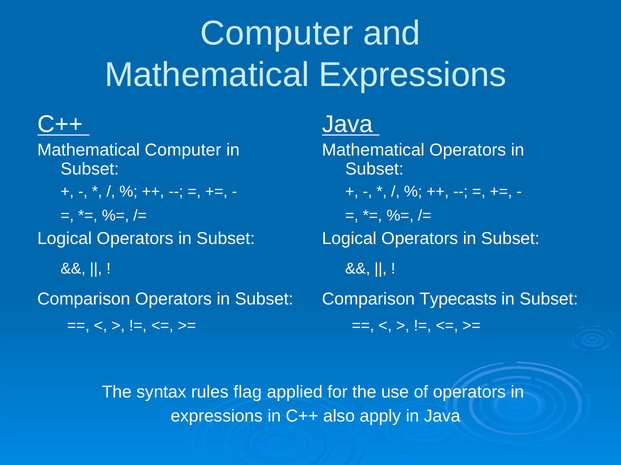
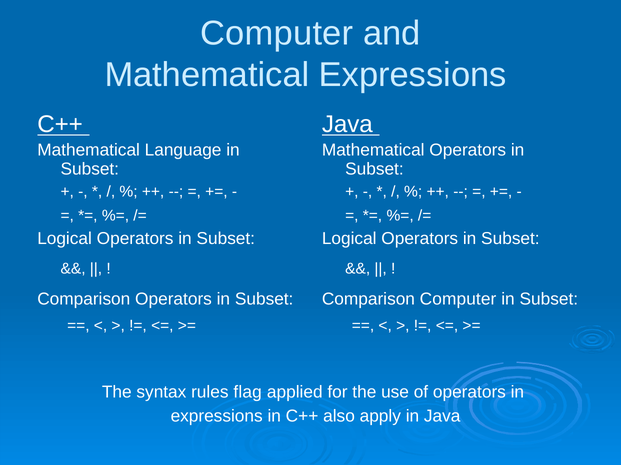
Mathematical Computer: Computer -> Language (183, 151)
Comparison Typecasts: Typecasts -> Computer (458, 299)
